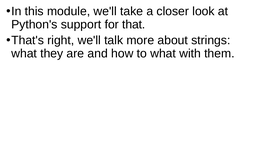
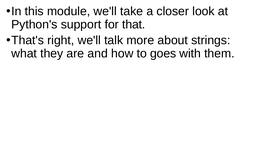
to what: what -> goes (163, 53)
